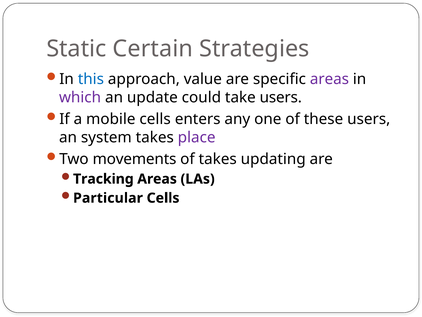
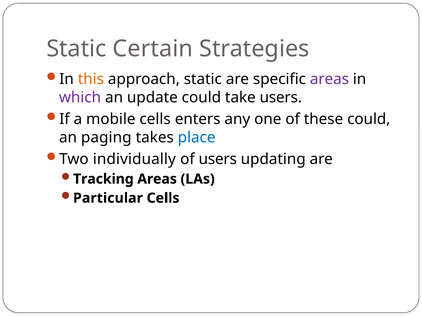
this colour: blue -> orange (91, 79)
approach value: value -> static (203, 79)
these users: users -> could (369, 119)
system: system -> paging (106, 137)
place colour: purple -> blue (197, 137)
movements: movements -> individually (134, 159)
of takes: takes -> users (218, 159)
